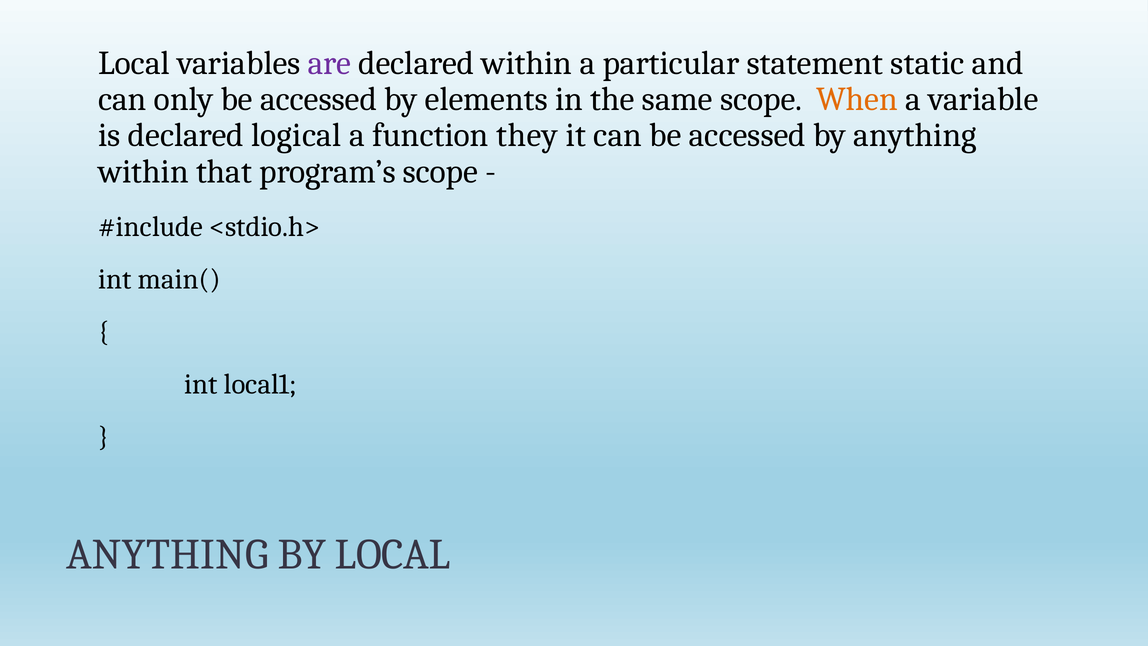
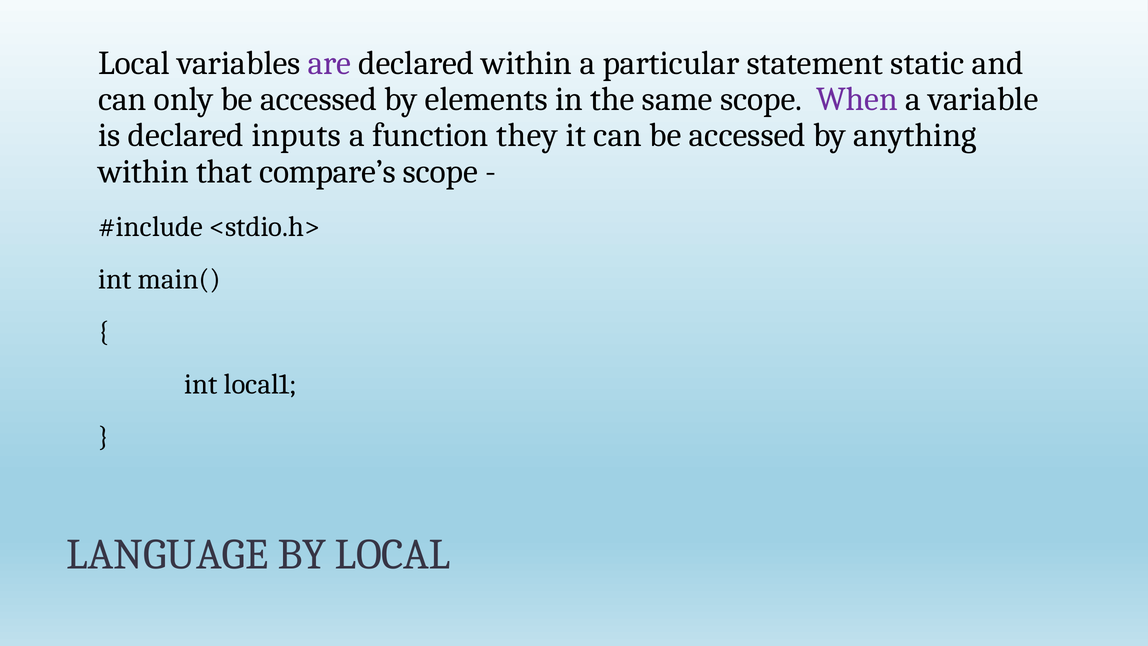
When colour: orange -> purple (857, 99)
logical: logical -> inputs (296, 135)
program’s: program’s -> compare’s (328, 171)
ANYTHING: ANYTHING -> LANGUAGE (167, 555)
